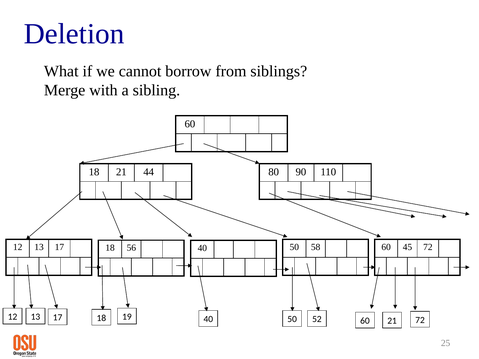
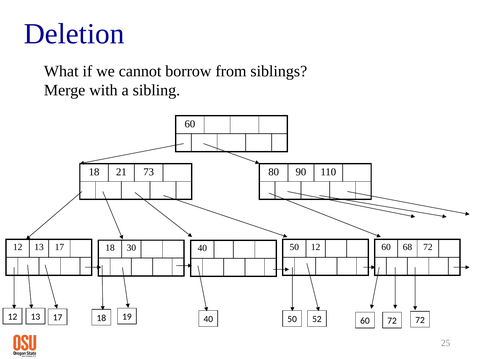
44: 44 -> 73 (149, 172)
50 58: 58 -> 12 (316, 247)
45: 45 -> 68 (407, 247)
56: 56 -> 30 (131, 248)
60 21: 21 -> 72 (392, 321)
